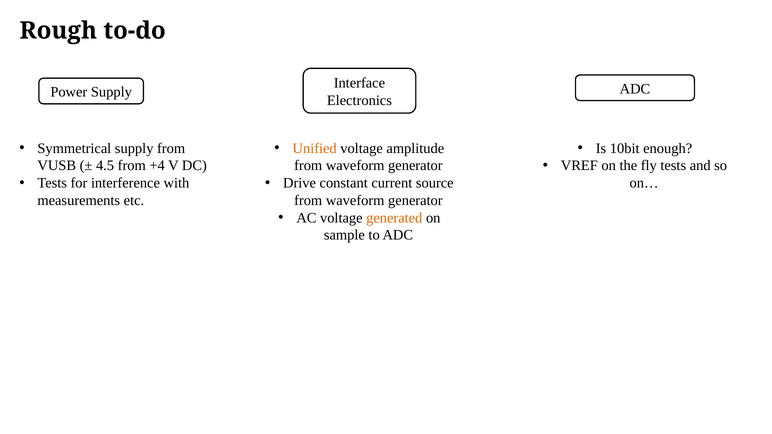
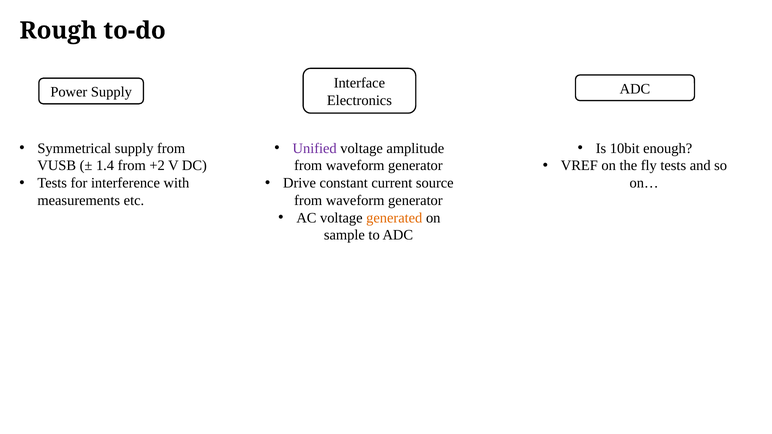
Unified colour: orange -> purple (315, 148)
4.5: 4.5 -> 1.4 (105, 166)
+4: +4 -> +2 (157, 166)
